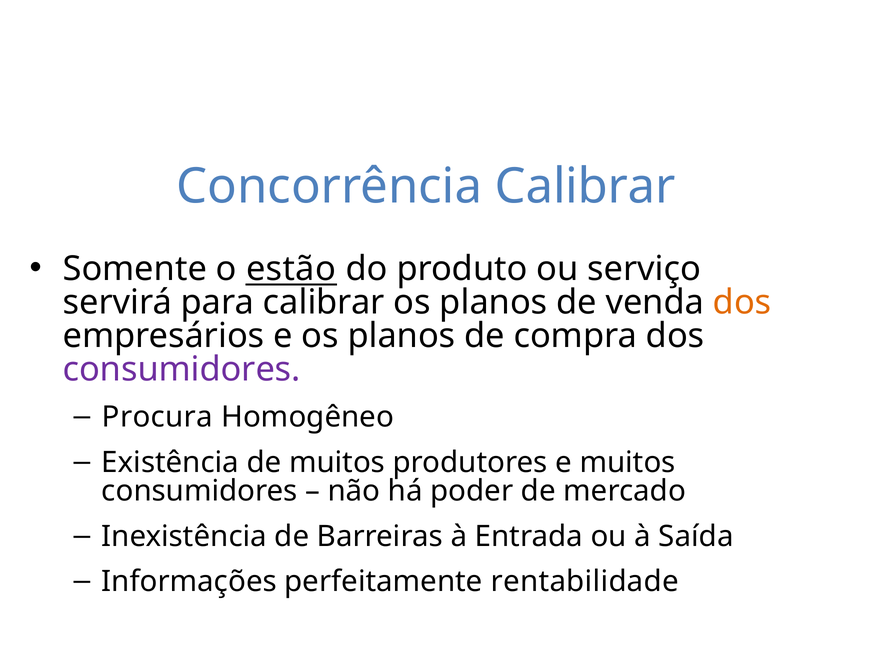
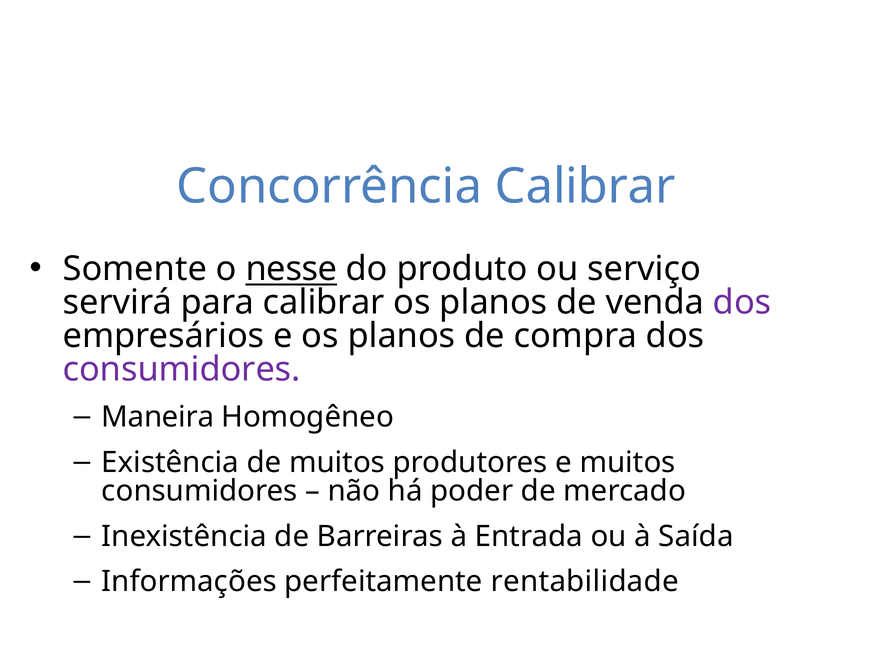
estão: estão -> nesse (291, 269)
dos colour: orange -> purple (742, 302)
Procura: Procura -> Maneira (158, 417)
